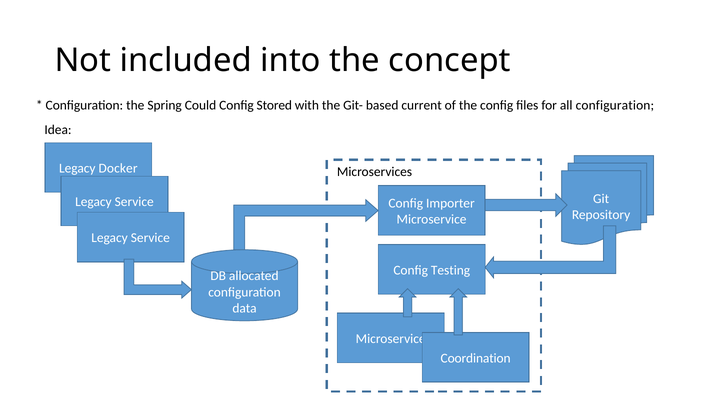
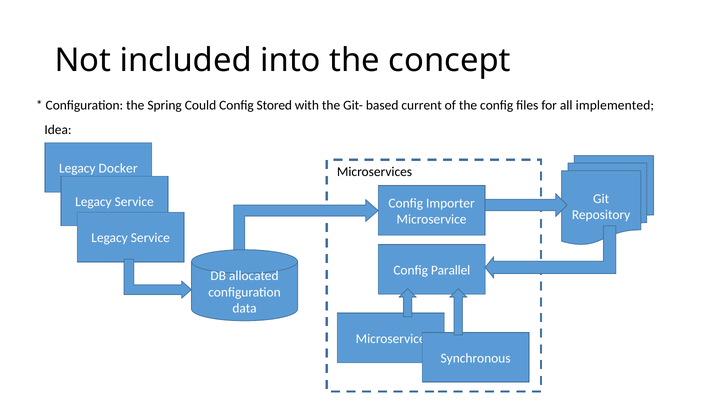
all configuration: configuration -> implemented (615, 105)
Testing: Testing -> Parallel (451, 270)
Coordination: Coordination -> Synchronous (476, 358)
